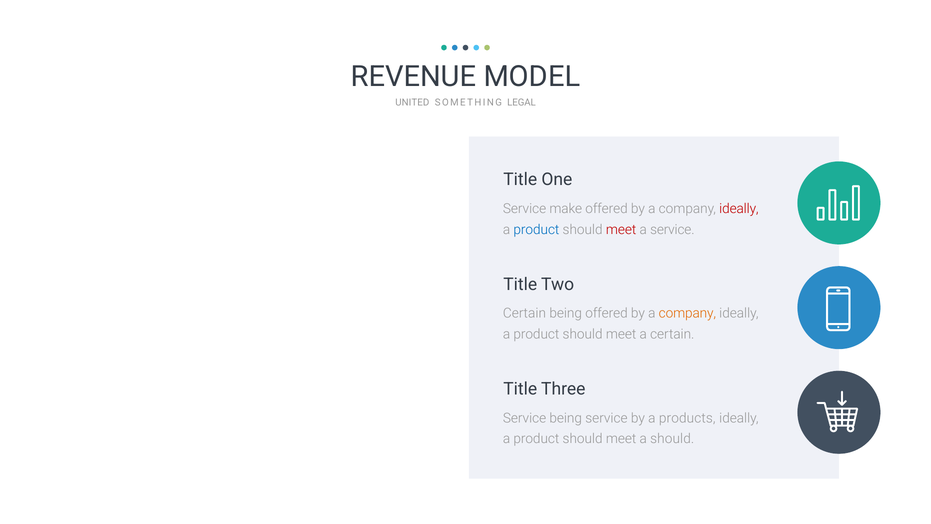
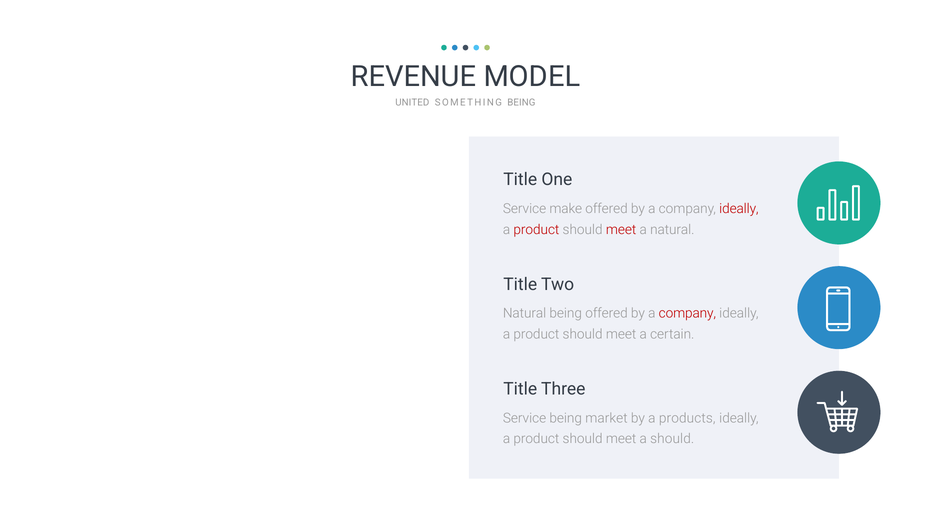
SOMETHING LEGAL: LEGAL -> BEING (521, 103)
product colour: blue -> red (536, 230)
a service: service -> natural (672, 230)
Certain: Certain -> Natural (525, 313)
company colour: orange -> red (687, 313)
being service: service -> market (606, 418)
